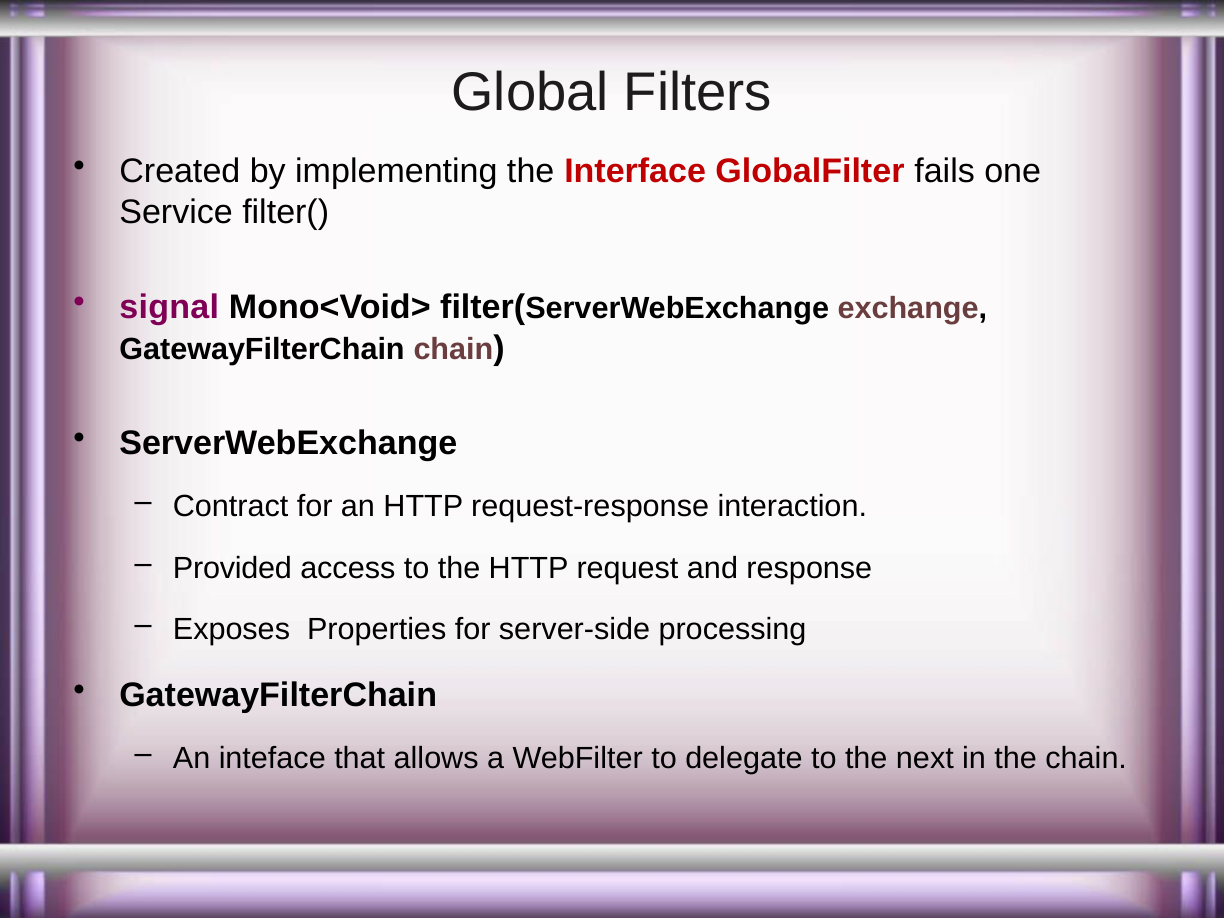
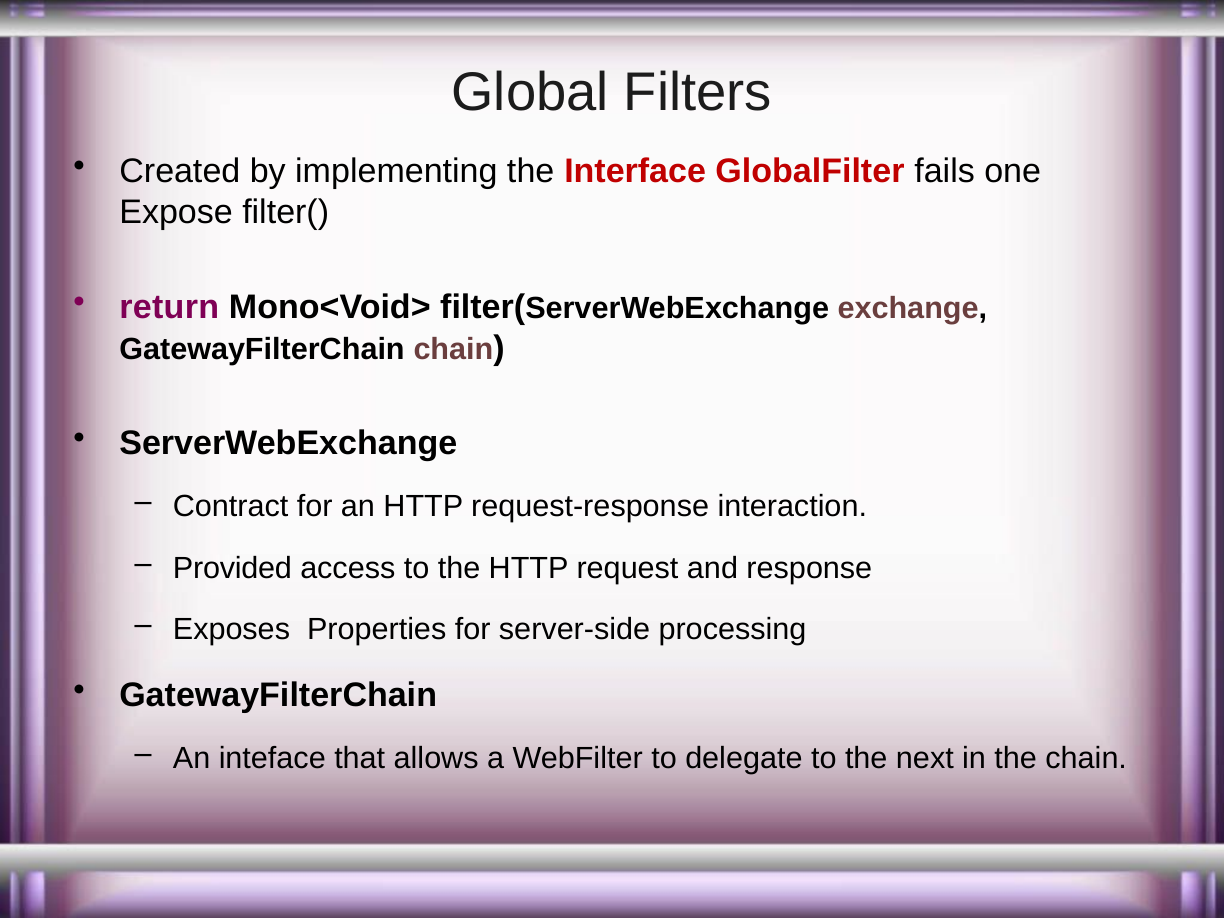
Service: Service -> Expose (176, 213)
signal: signal -> return (169, 308)
